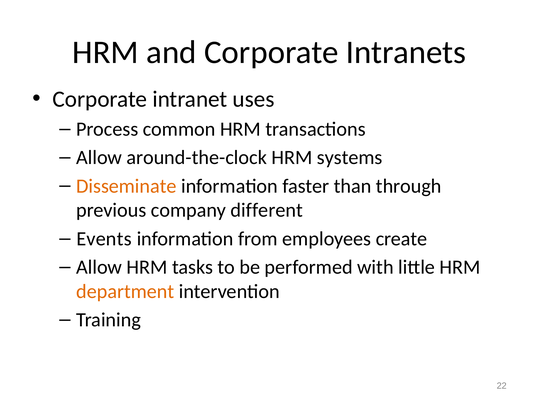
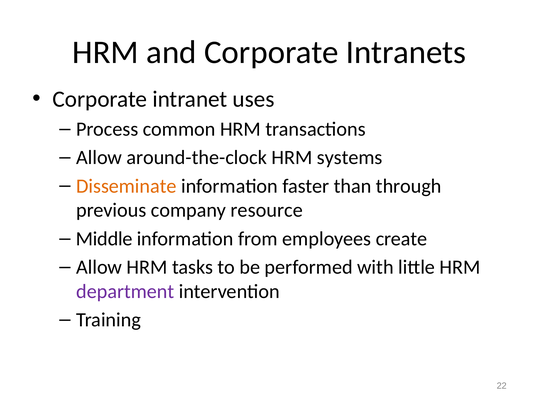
different: different -> resource (267, 210)
Events: Events -> Middle (104, 239)
department colour: orange -> purple (125, 292)
